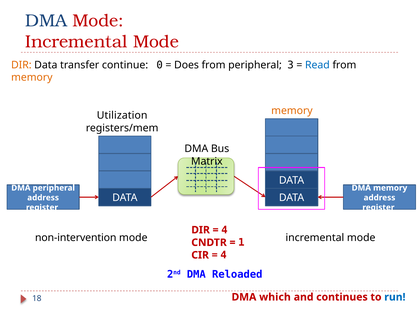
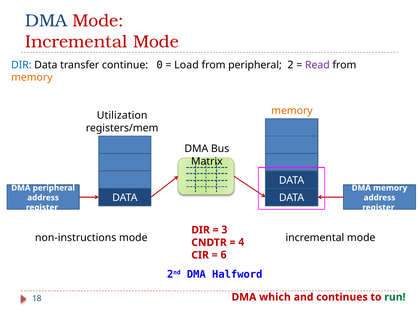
DIR colour: orange -> blue (21, 65)
Does: Does -> Load (186, 65)
3: 3 -> 2 (290, 65)
Read colour: blue -> purple (317, 65)
4: 4 -> 3 (224, 230)
non-intervention: non-intervention -> non-instructions (76, 238)
1: 1 -> 4 (241, 243)
4: 4 -> 6 (223, 255)
Reloaded: Reloaded -> Halfword (237, 274)
run colour: blue -> green (395, 297)
